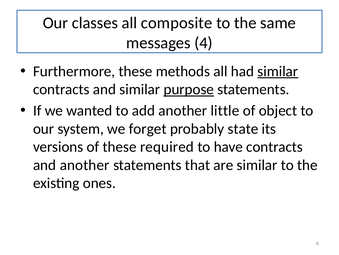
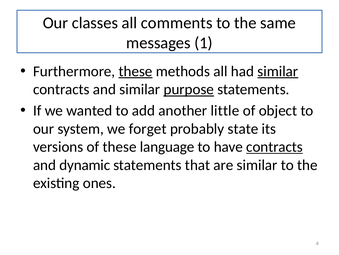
composite: composite -> comments (177, 23)
messages 4: 4 -> 1 (204, 43)
these underline: none -> present (135, 71)
required: required -> language (167, 146)
contracts underline: none -> present (275, 146)
and another: another -> dynamic (85, 165)
